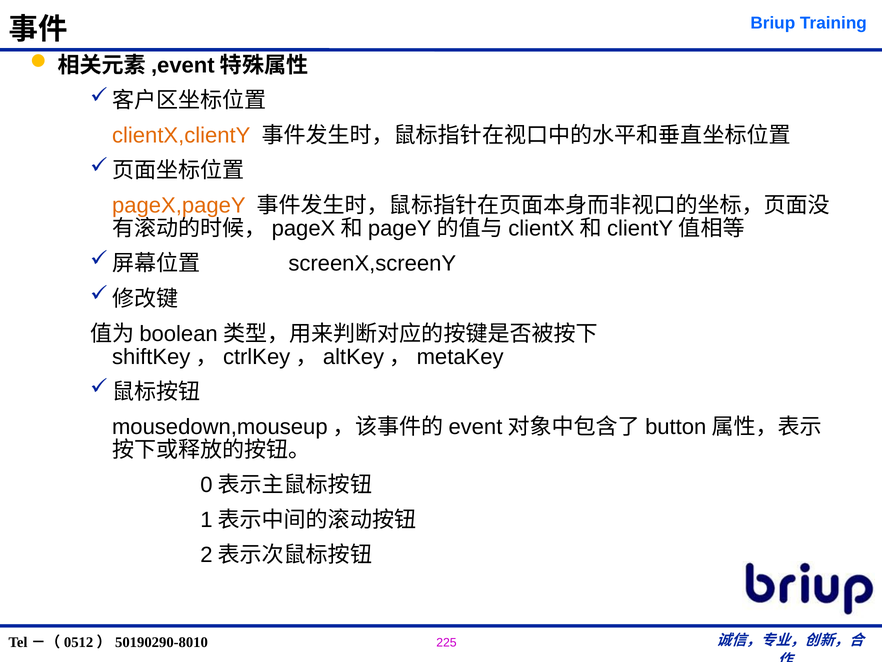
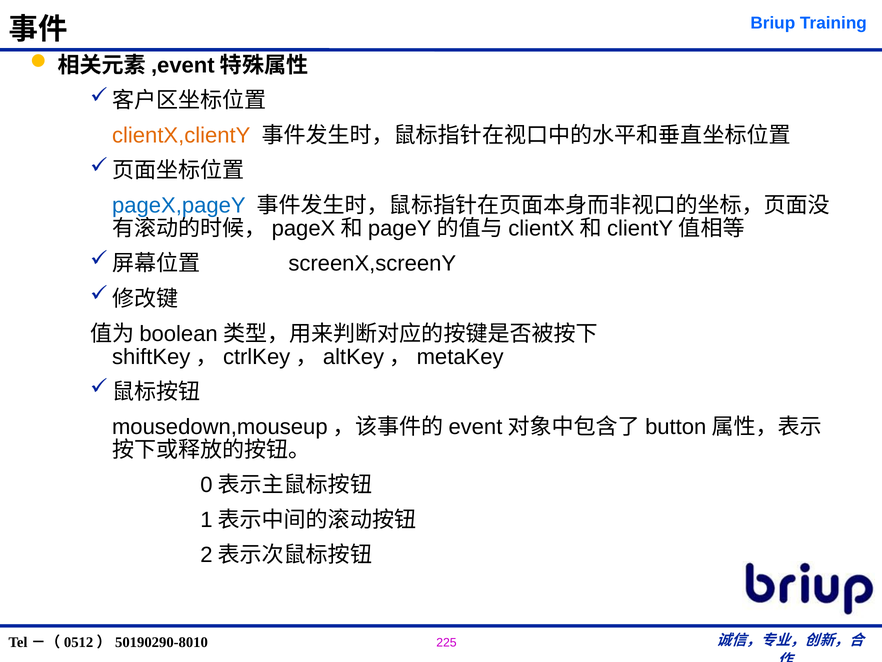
pageX,pageY colour: orange -> blue (179, 206)
